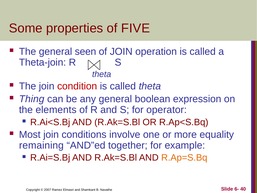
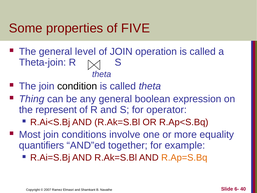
seen: seen -> level (85, 52)
condition colour: red -> black (77, 86)
elements: elements -> represent (56, 110)
remaining: remaining -> quantifiers (41, 145)
